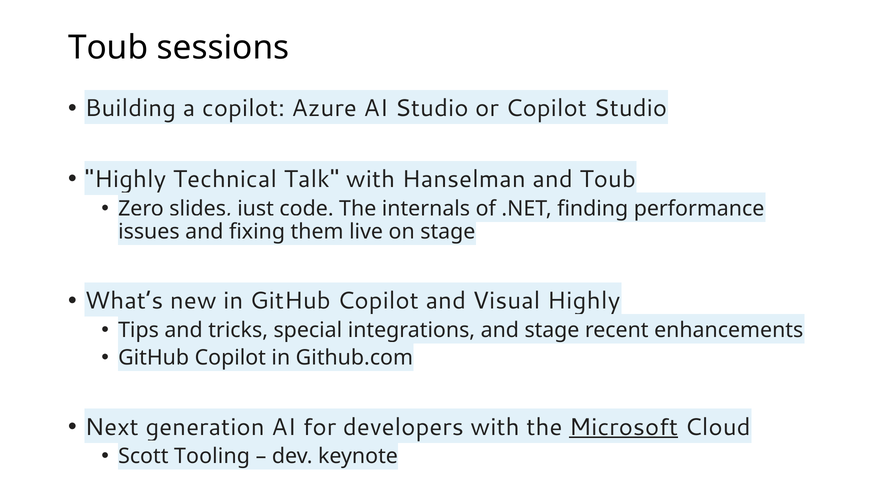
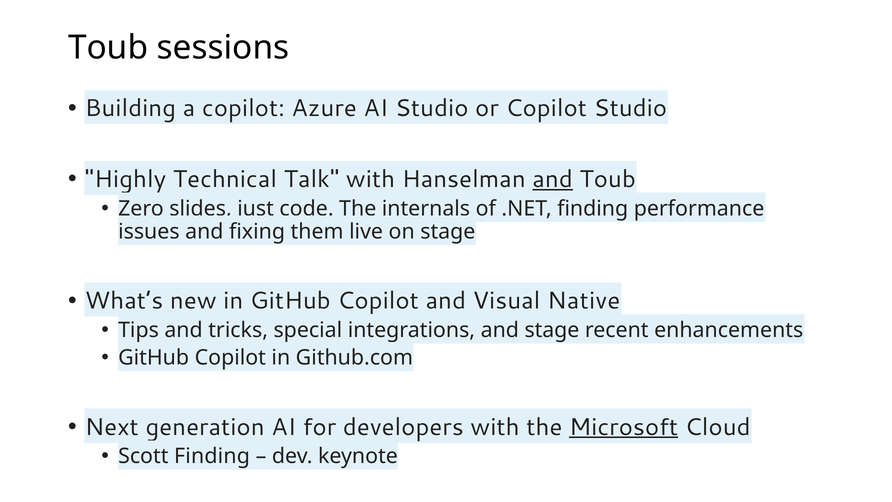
and underline: none -> present (553, 179)
Visual Highly: Highly -> Native (584, 301)
Scott Tooling: Tooling -> Finding (212, 456)
